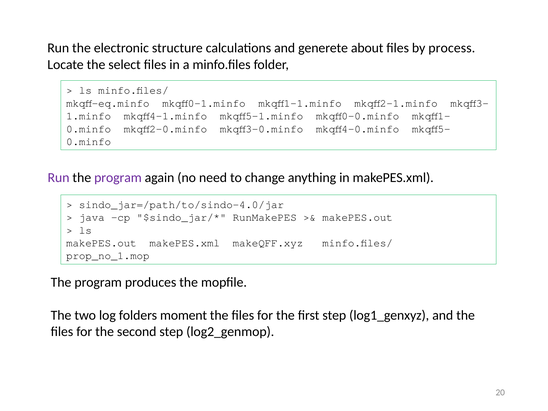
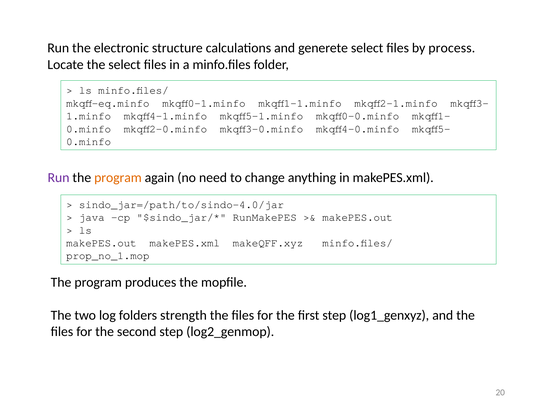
generete about: about -> select (367, 48)
program colour: purple -> orange (118, 178)
moment: moment -> strength (183, 315)
